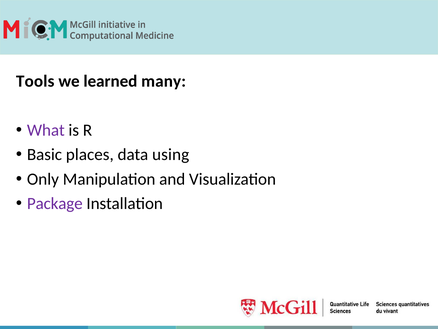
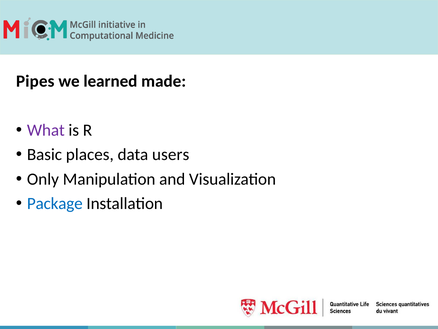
Tools: Tools -> Pipes (35, 81)
many: many -> made (164, 81)
using: using -> users (171, 154)
Package colour: purple -> blue (55, 203)
